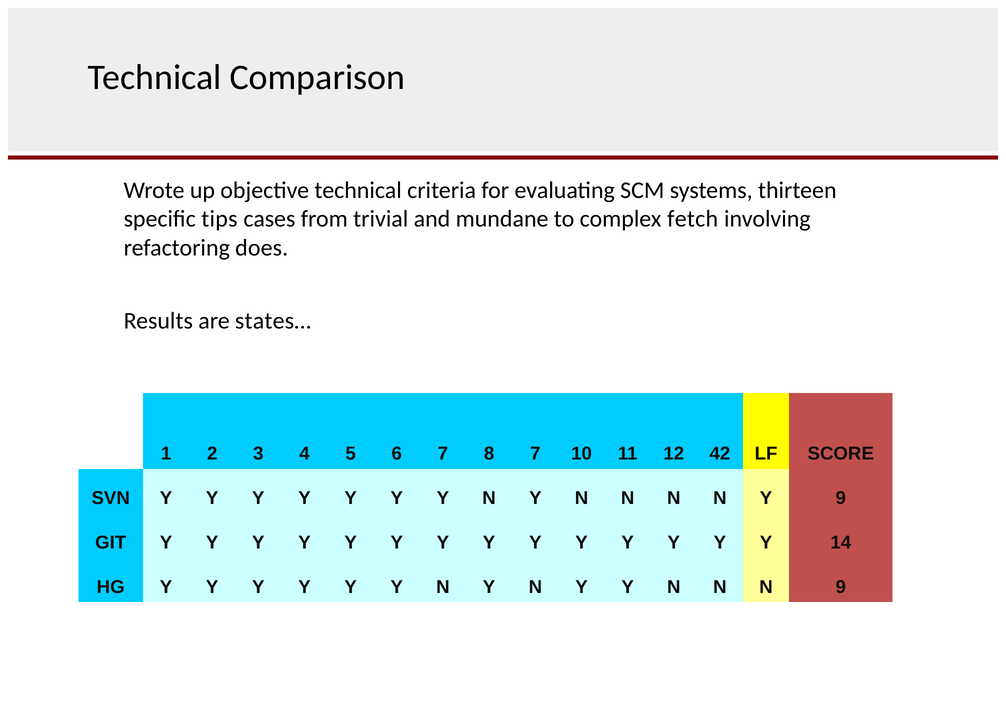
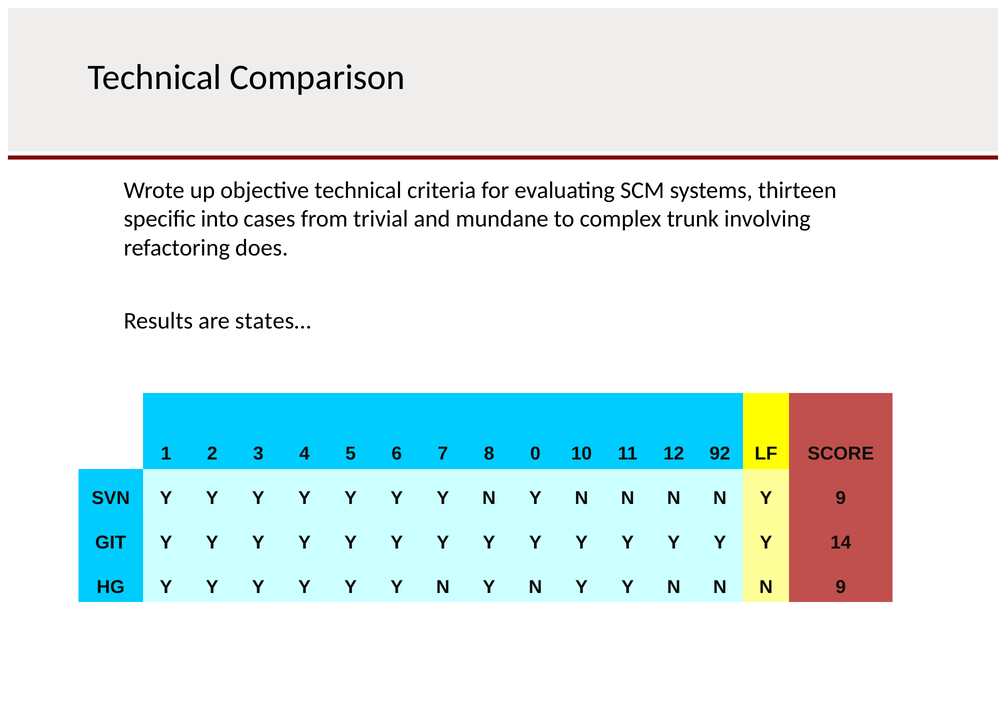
tips: tips -> into (220, 219)
fetch: fetch -> trunk (693, 219)
8 7: 7 -> 0 (535, 454)
42: 42 -> 92 (720, 454)
